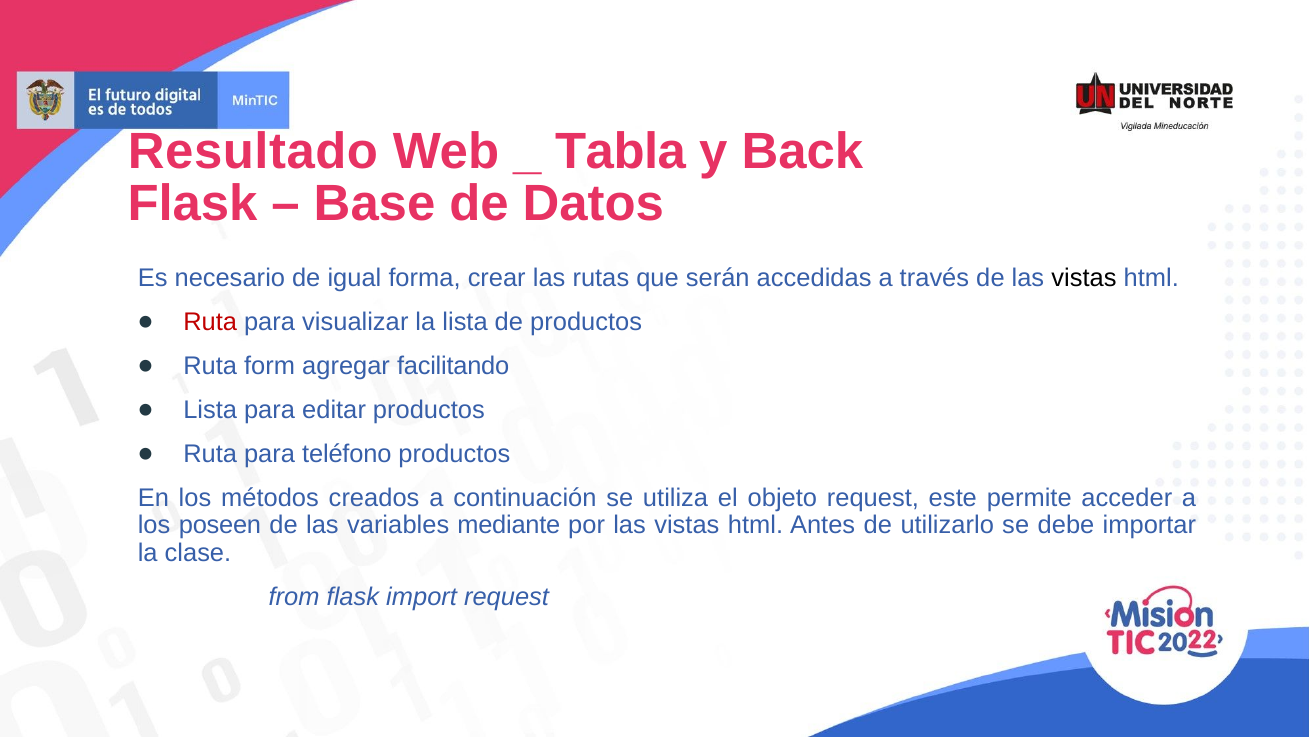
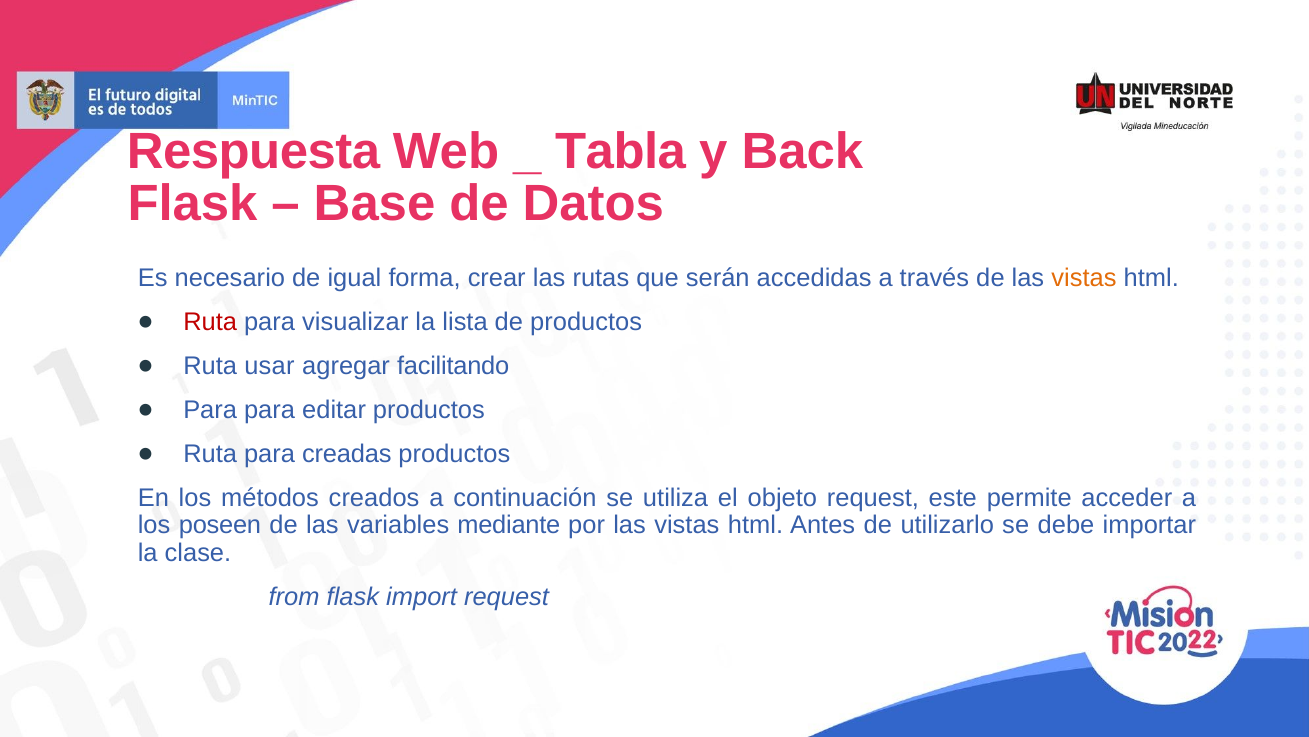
Resultado: Resultado -> Respuesta (253, 152)
vistas colour: black -> orange (1084, 278)
form: form -> usar (269, 366)
Lista: Lista -> Para (210, 409)
teléfono: teléfono -> creadas (347, 453)
